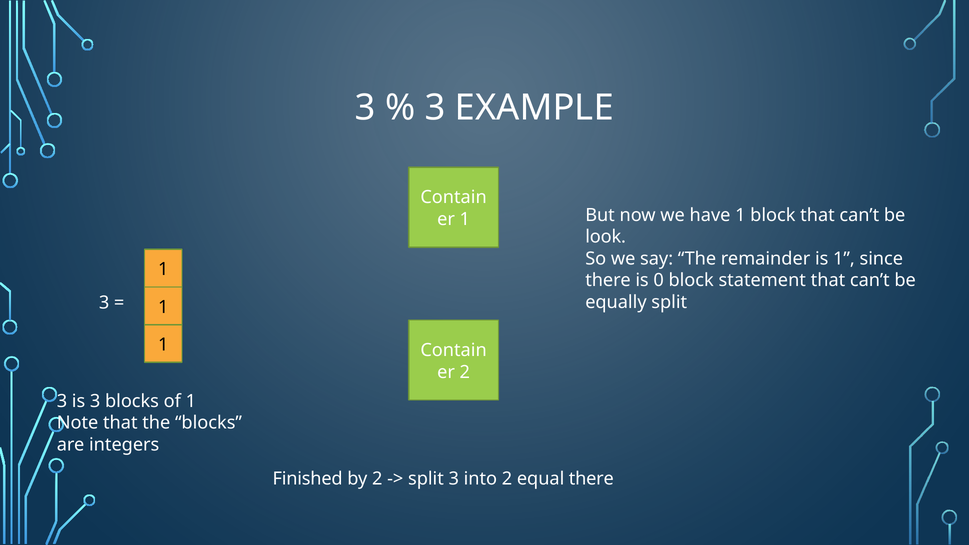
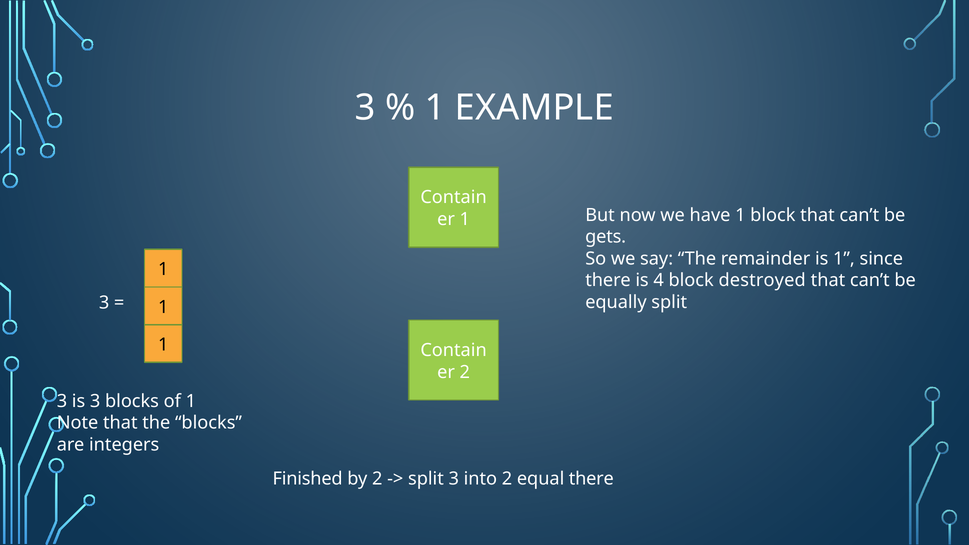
3: 3 -> 1 (435, 108)
look: look -> gets (606, 237)
0: 0 -> 4 (659, 280)
statement: statement -> destroyed (762, 280)
